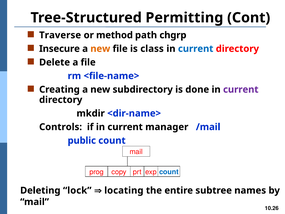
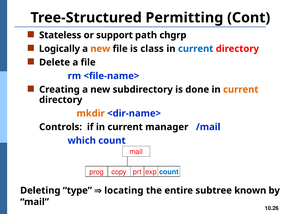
Traverse: Traverse -> Stateless (60, 35)
method: method -> support (115, 35)
Insecure: Insecure -> Logically (59, 49)
current colour: purple -> orange (241, 89)
mkdir colour: black -> orange (91, 113)
public: public -> which (82, 140)
lock: lock -> type (77, 190)
names: names -> known (250, 190)
